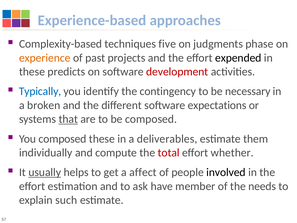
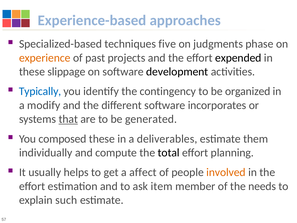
Complexity-based: Complexity-based -> Specialized-based (60, 44)
predicts: predicts -> slippage (66, 72)
development colour: red -> black (177, 72)
necessary: necessary -> organized (248, 91)
broken: broken -> modify (44, 105)
expectations: expectations -> incorporates (217, 105)
be composed: composed -> generated (151, 119)
total colour: red -> black (169, 152)
whether: whether -> planning (232, 152)
usually underline: present -> none (45, 172)
involved colour: black -> orange (226, 172)
have: have -> item (162, 186)
